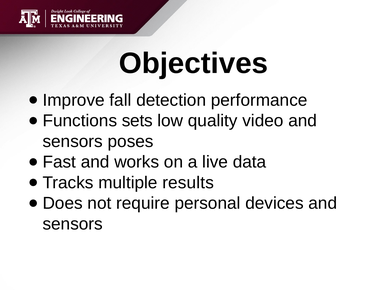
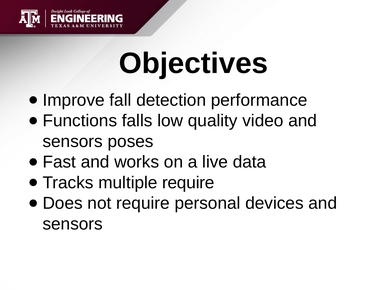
sets: sets -> falls (137, 121)
multiple results: results -> require (188, 183)
